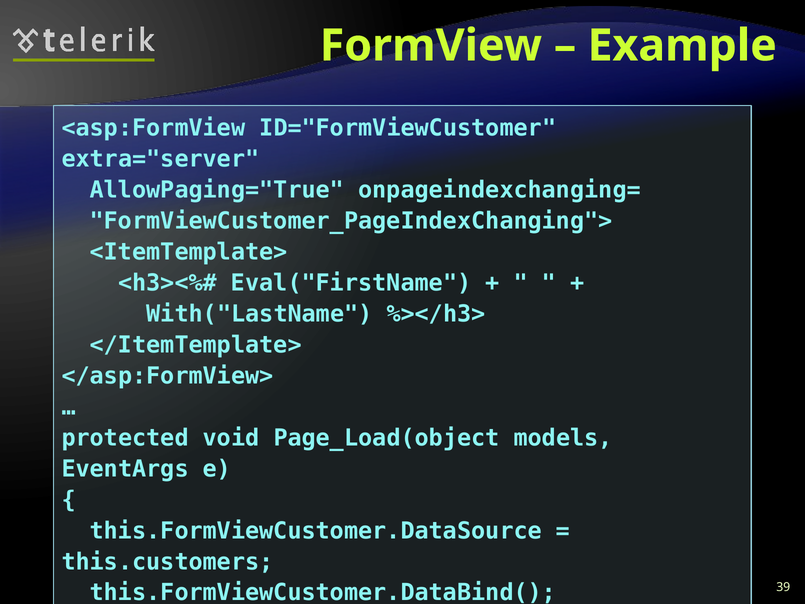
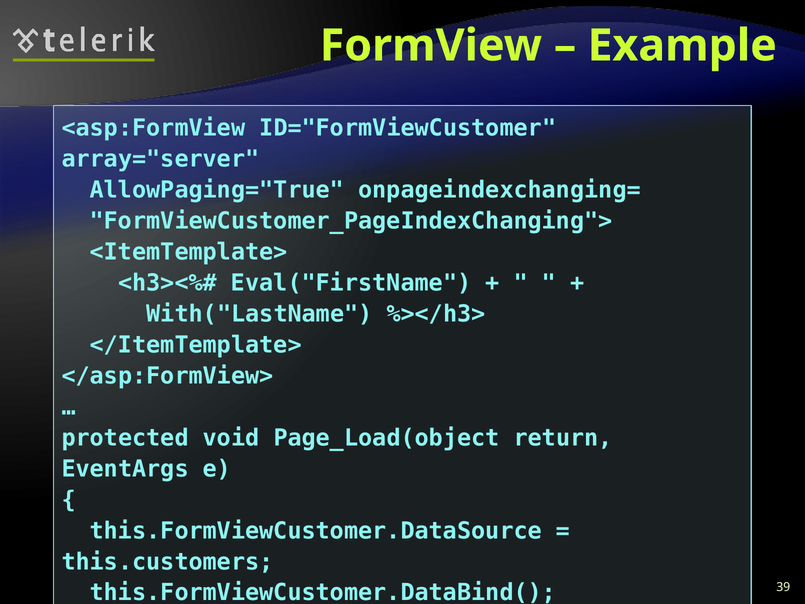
extra="server: extra="server -> array="server (160, 159)
models: models -> return (563, 438)
